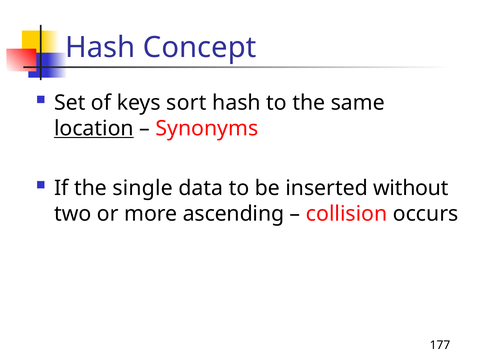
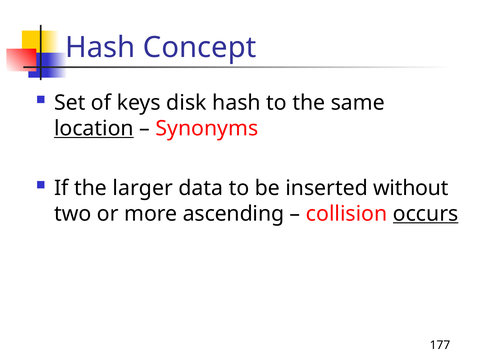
sort: sort -> disk (186, 102)
single: single -> larger (143, 188)
occurs underline: none -> present (426, 213)
